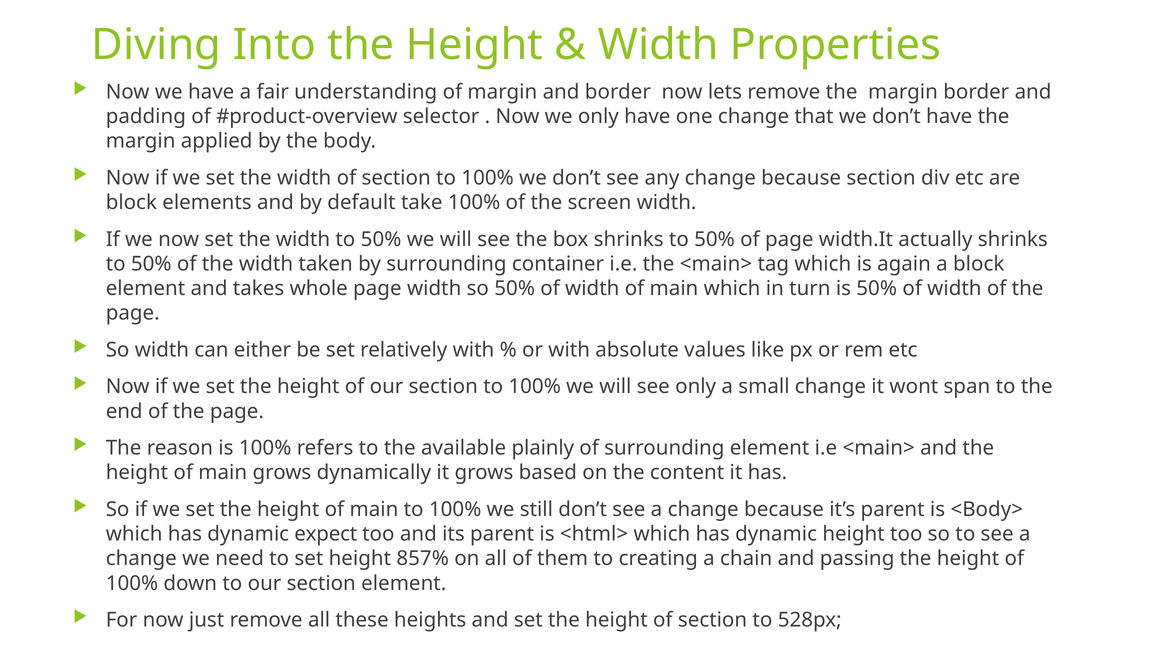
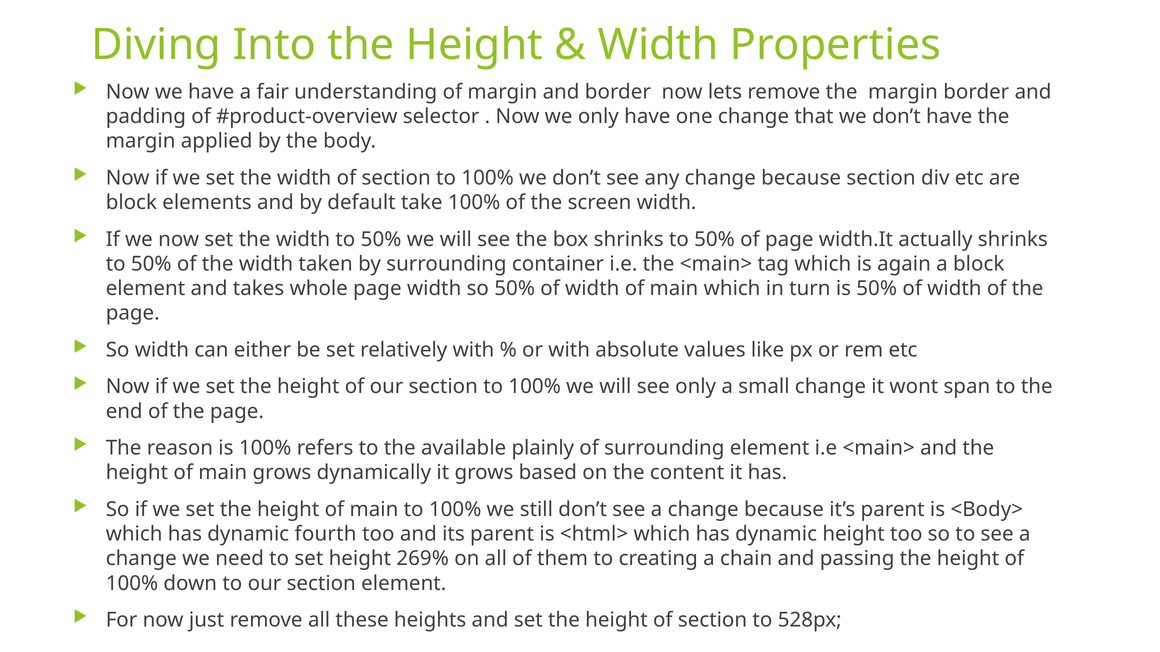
expect: expect -> fourth (326, 534)
857%: 857% -> 269% (423, 559)
